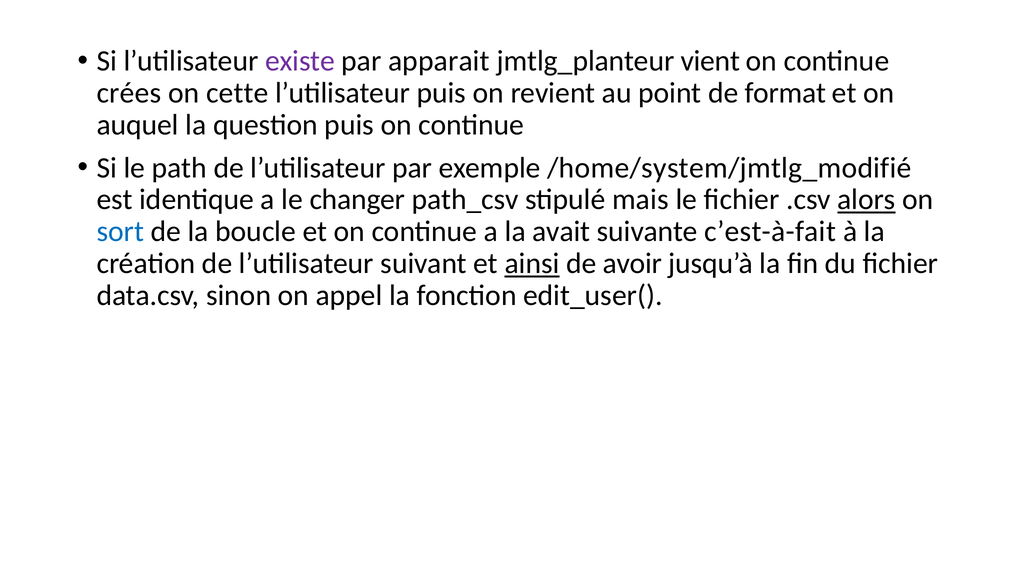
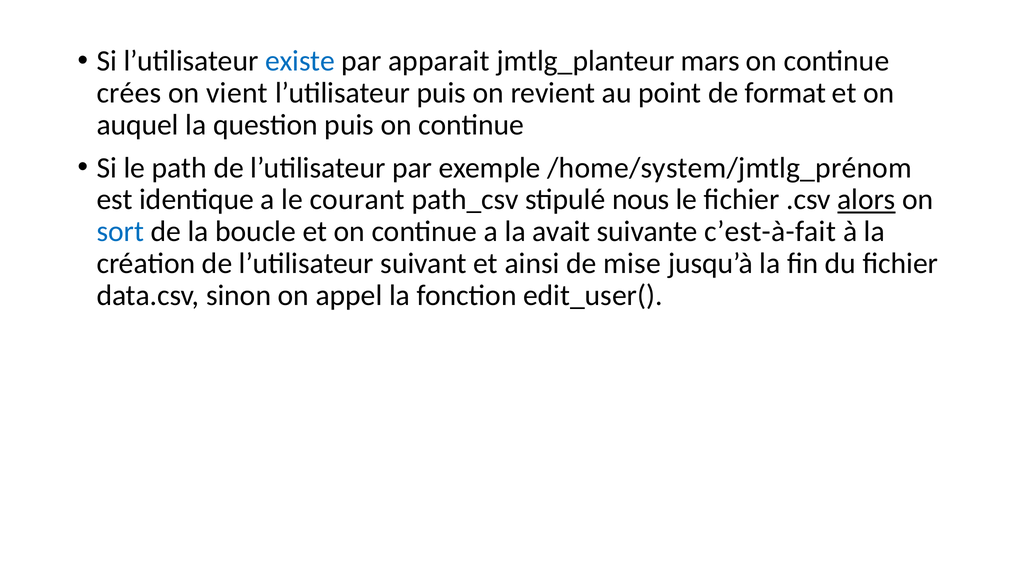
existe colour: purple -> blue (300, 61)
vient: vient -> mars (710, 61)
cette: cette -> vient (237, 93)
/home/system/jmtlg_modifié: /home/system/jmtlg_modifié -> /home/system/jmtlg_prénom (729, 168)
changer: changer -> courant (357, 200)
mais: mais -> nous (641, 200)
ainsi underline: present -> none (532, 264)
avoir: avoir -> mise (632, 264)
